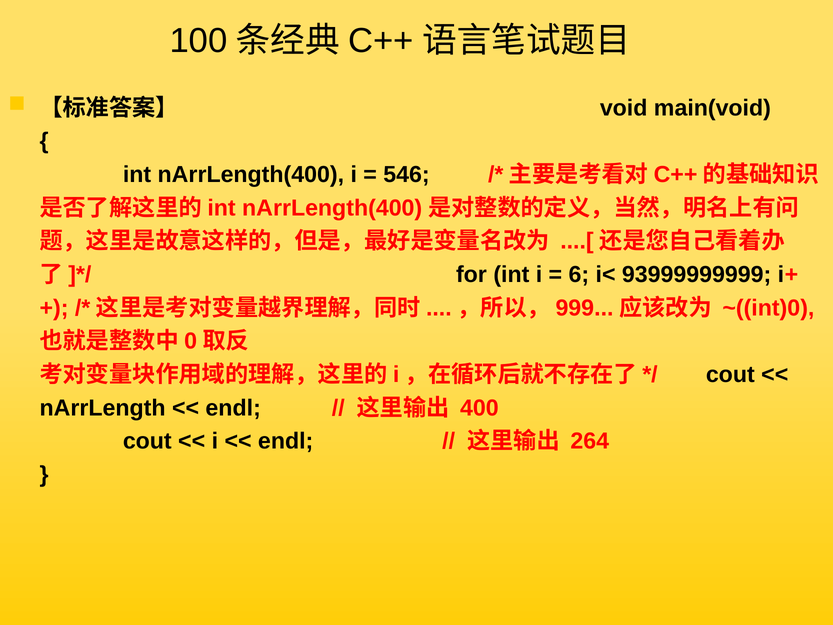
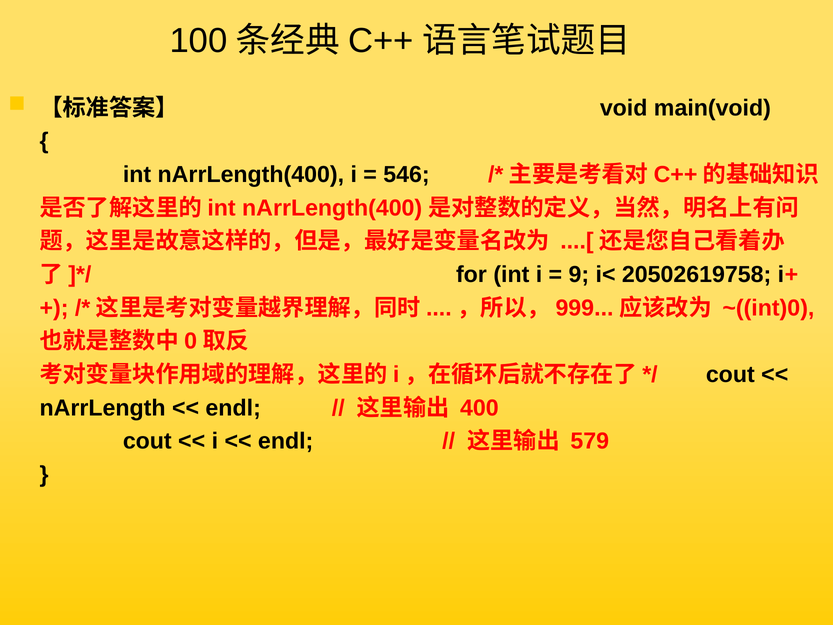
6: 6 -> 9 (579, 275)
93999999999: 93999999999 -> 20502619758 (697, 275)
264: 264 -> 579 (590, 441)
